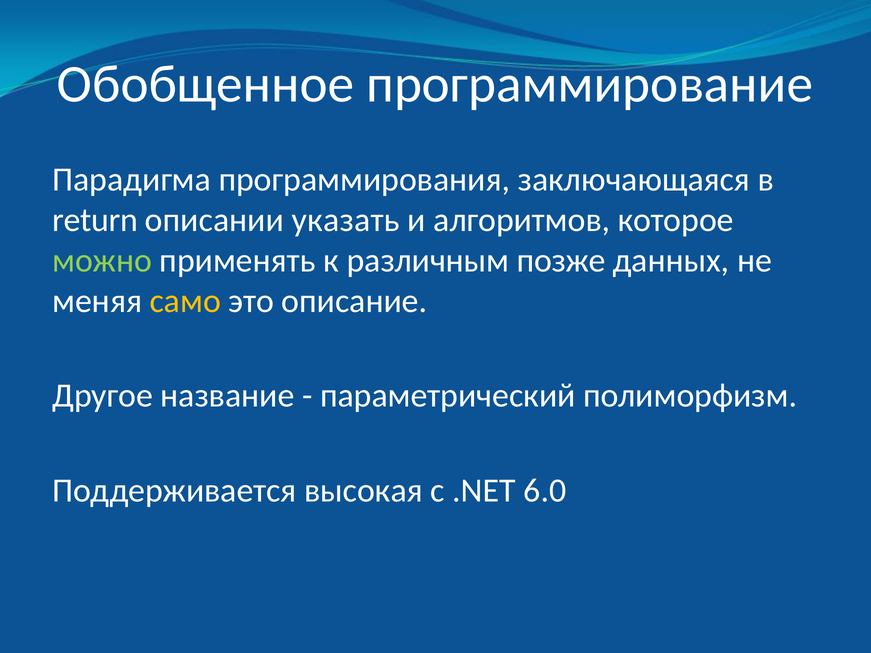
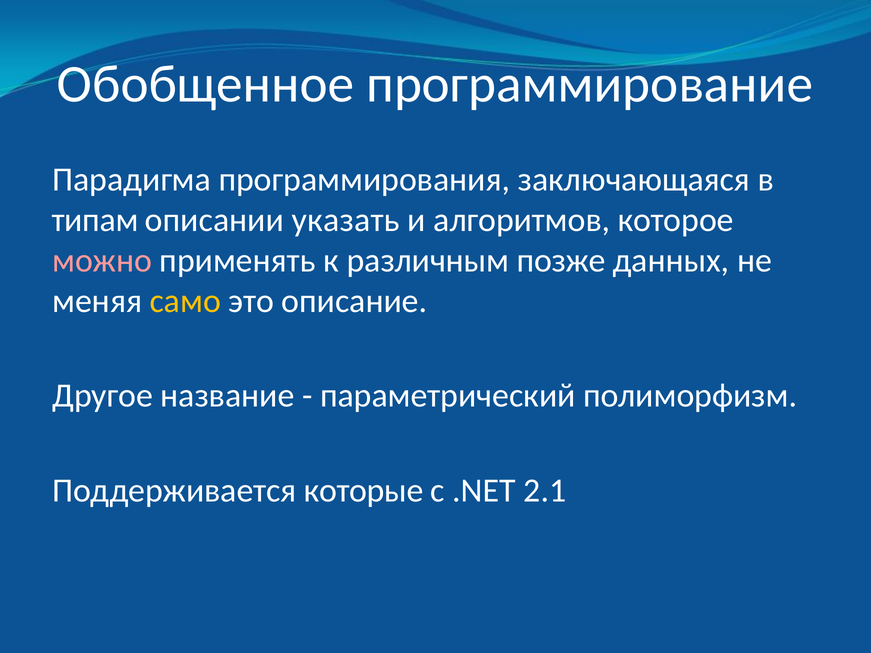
return: return -> типам (95, 220)
можно colour: light green -> pink (102, 261)
высокая: высокая -> которые (364, 491)
6.0: 6.0 -> 2.1 (545, 491)
